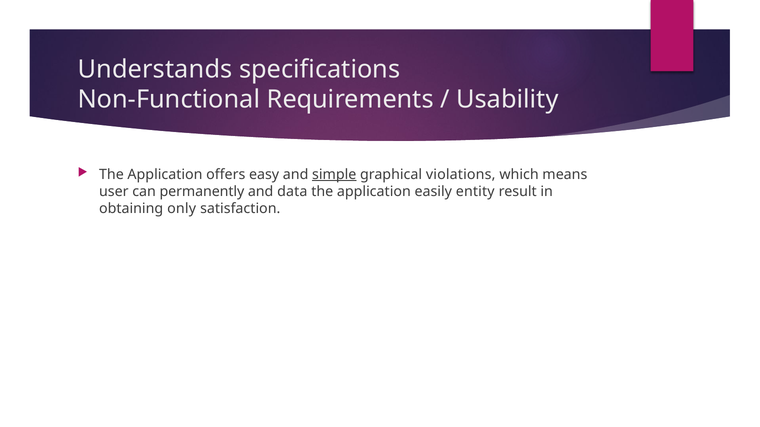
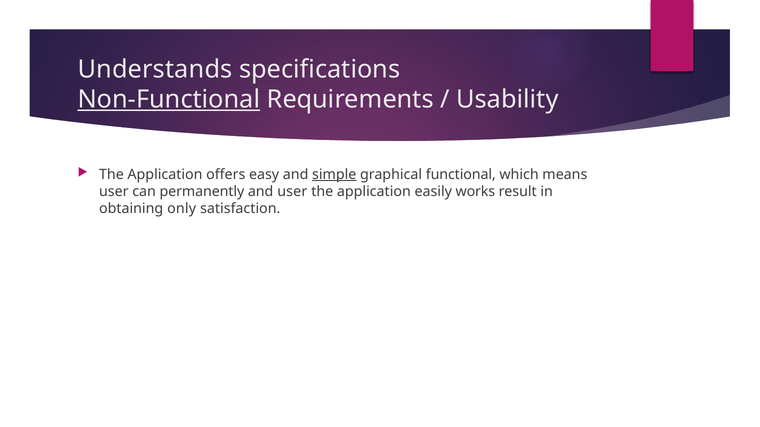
Non-Functional underline: none -> present (169, 100)
violations: violations -> functional (461, 175)
and data: data -> user (292, 192)
entity: entity -> works (475, 192)
